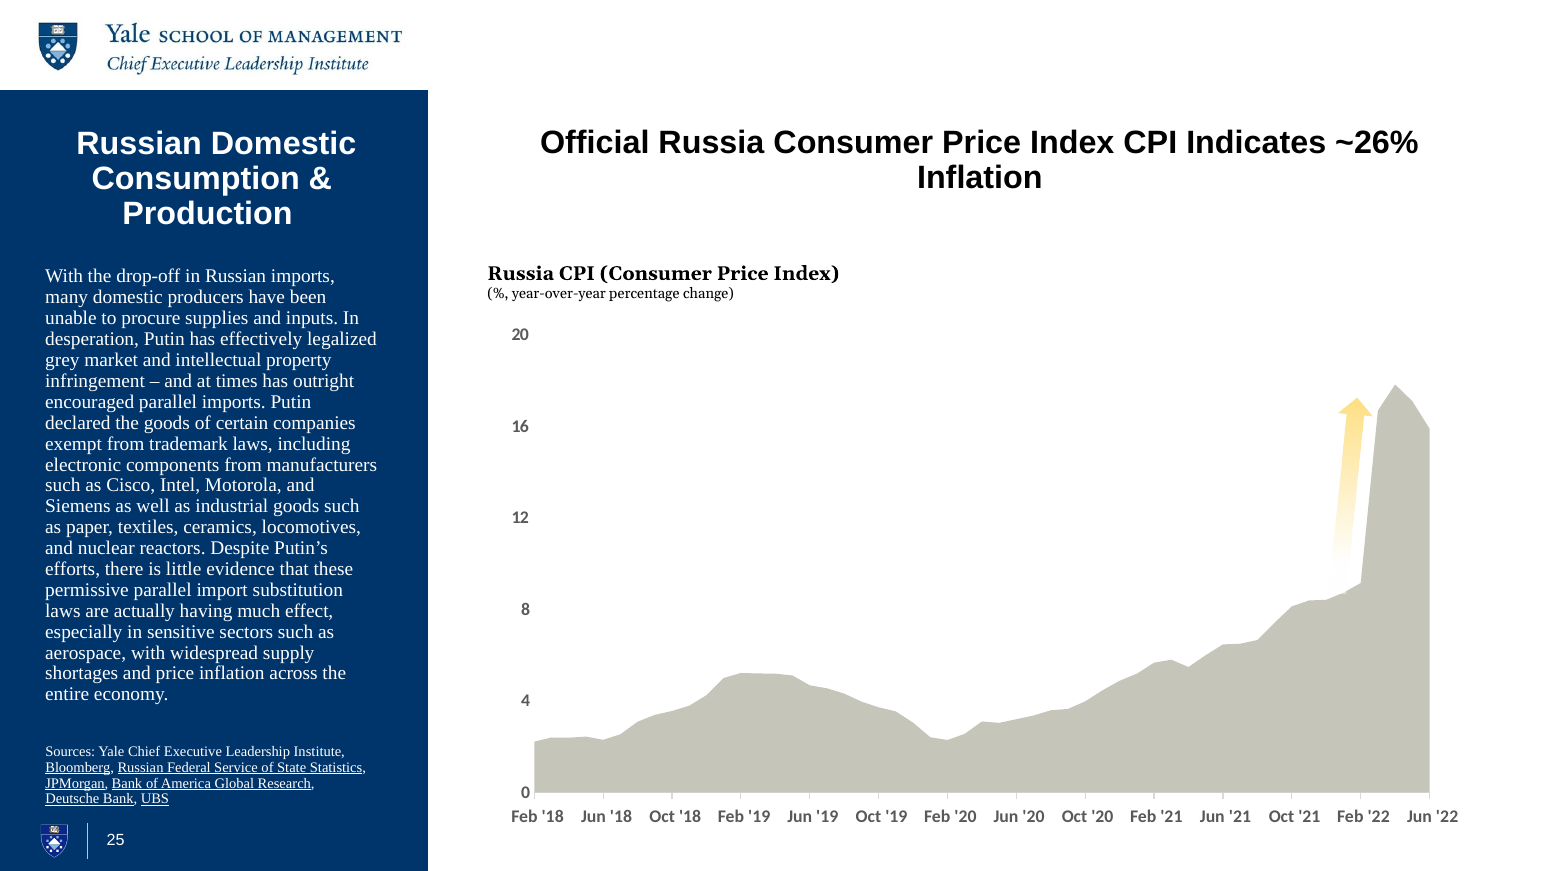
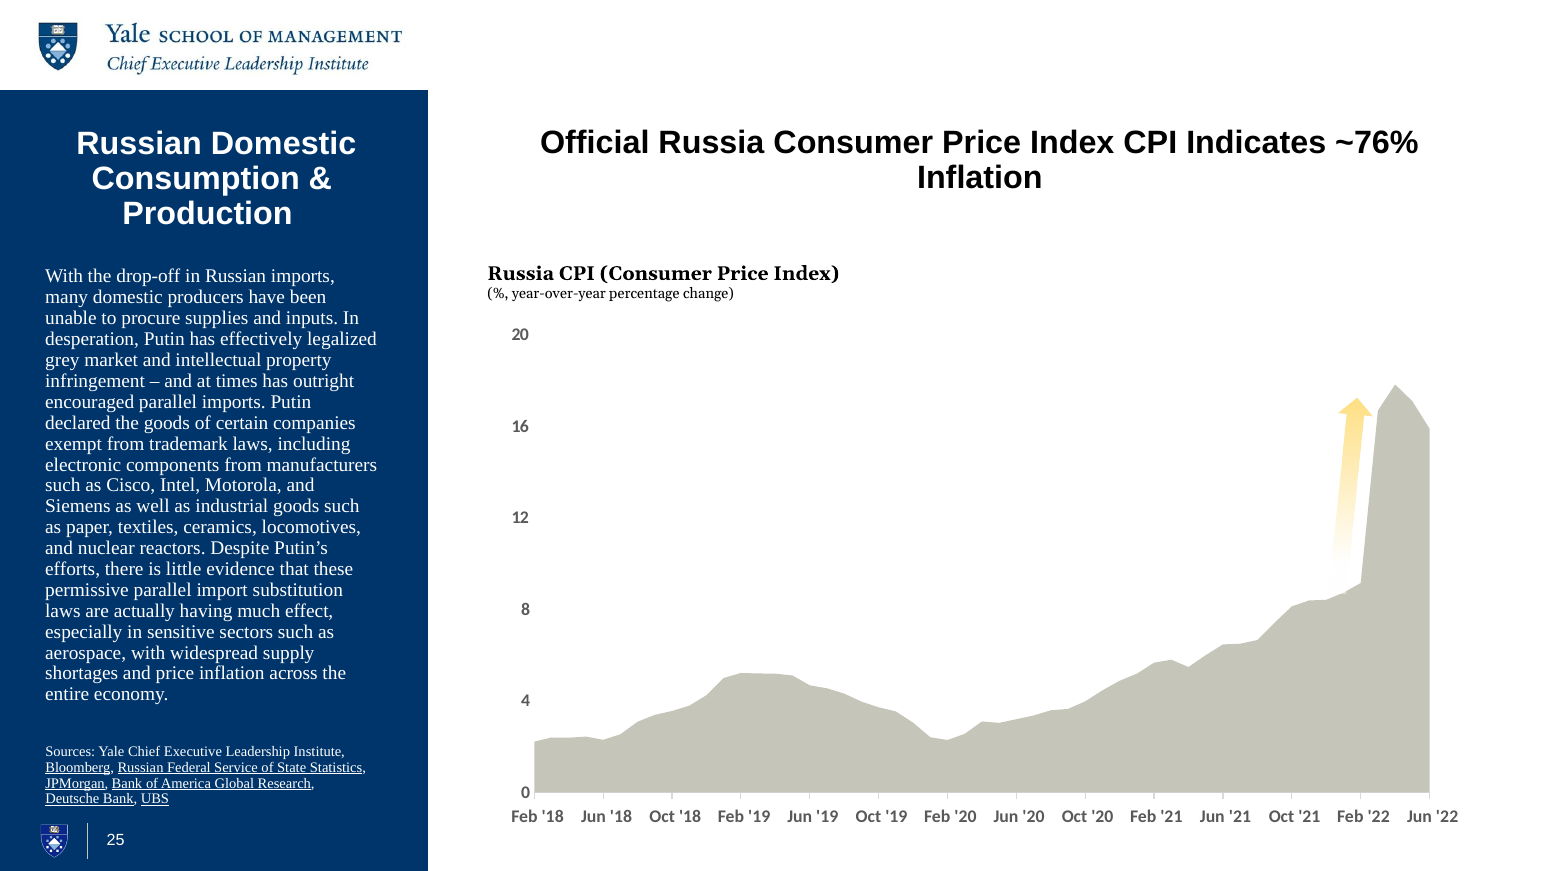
~26%: ~26% -> ~76% (1377, 143)
